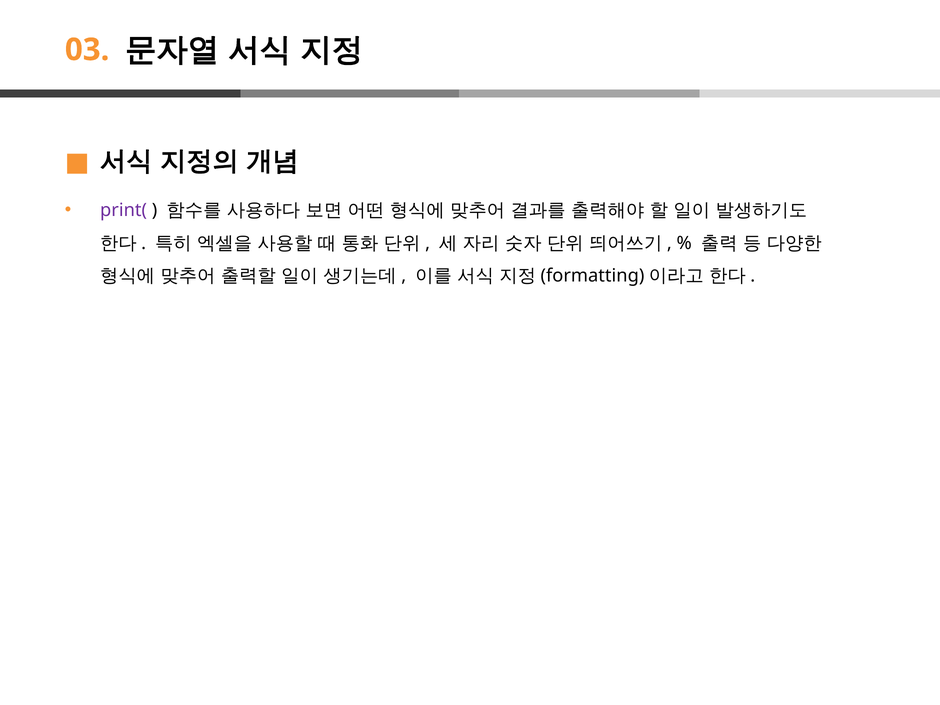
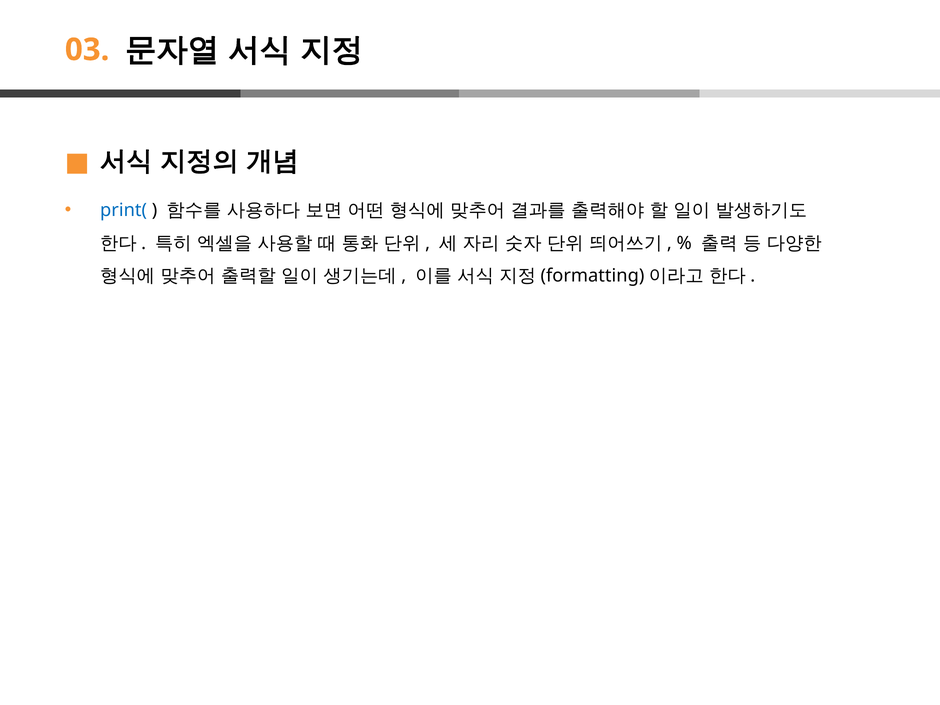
print( colour: purple -> blue (124, 210)
